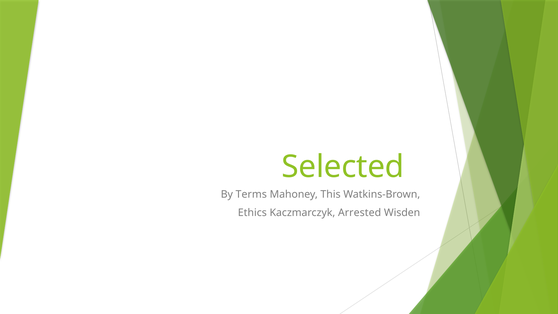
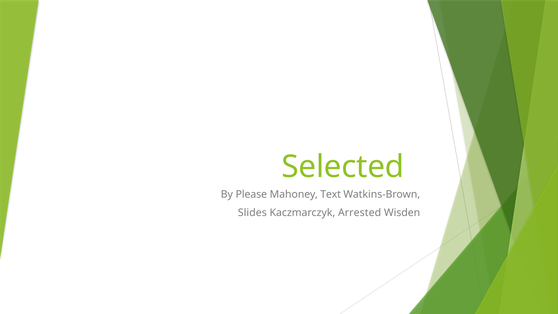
Terms: Terms -> Please (251, 194)
This: This -> Text (331, 194)
Ethics: Ethics -> Slides (252, 213)
